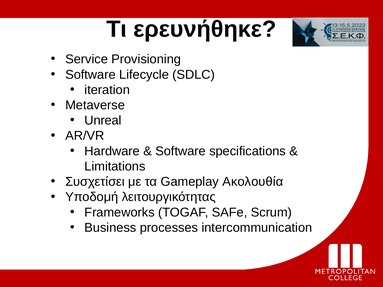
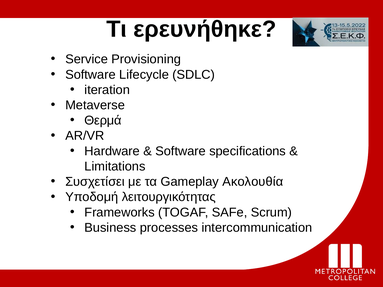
Unreal: Unreal -> Θερμά (103, 121)
